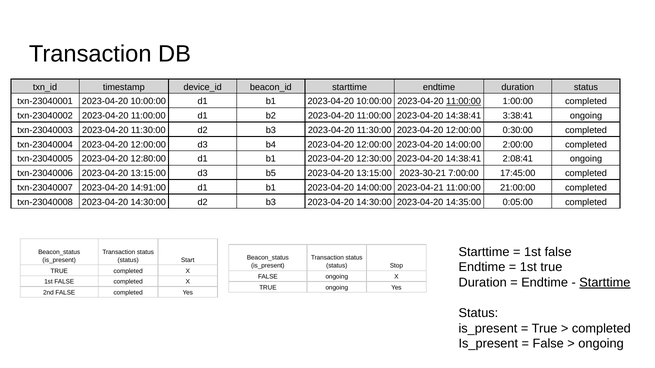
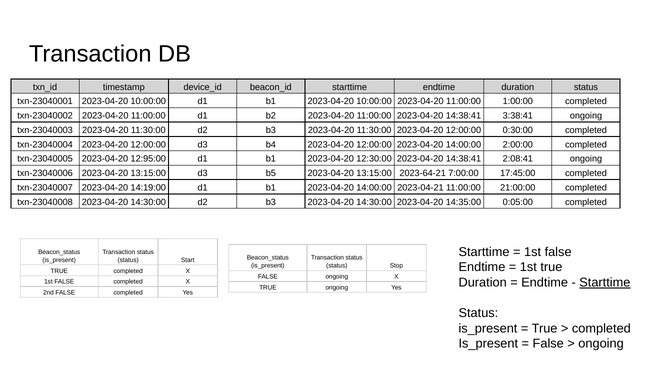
11:00:00 underline: present -> none (463, 102)
12:80:00: 12:80:00 -> 12:95:00 (148, 159)
2023-30-21: 2023-30-21 -> 2023-64-21 (423, 174)
14:91:00: 14:91:00 -> 14:19:00 (148, 188)
